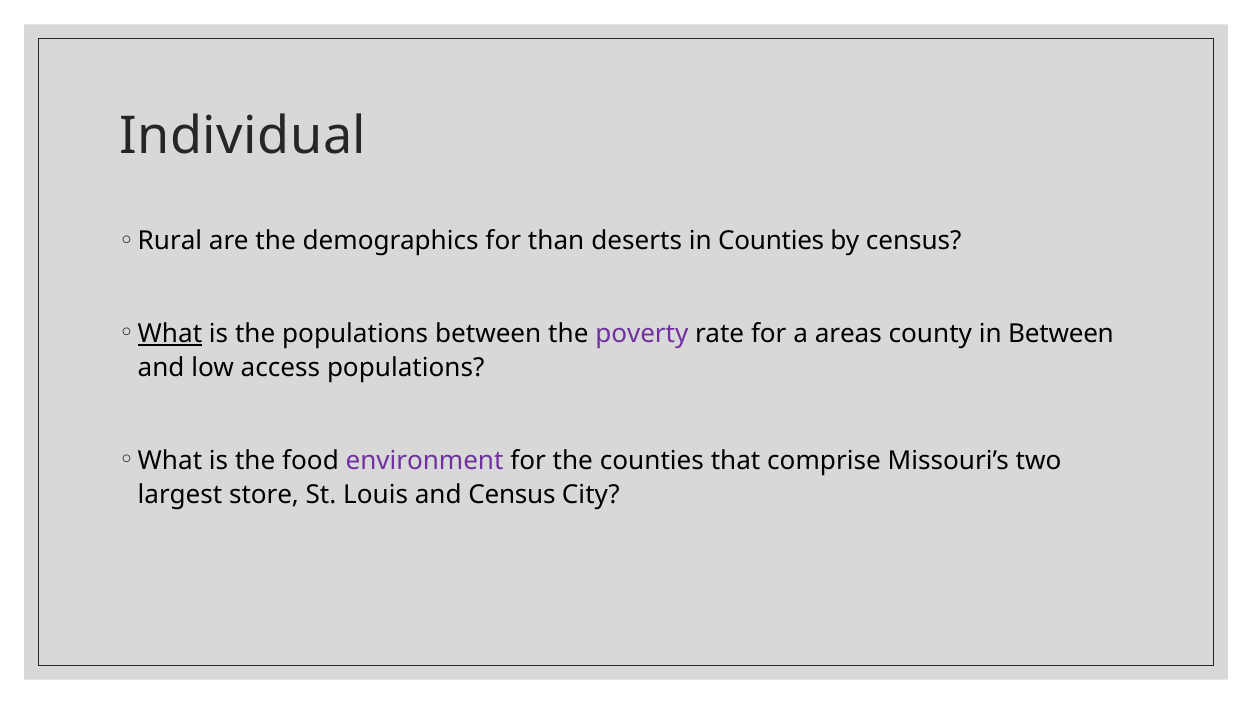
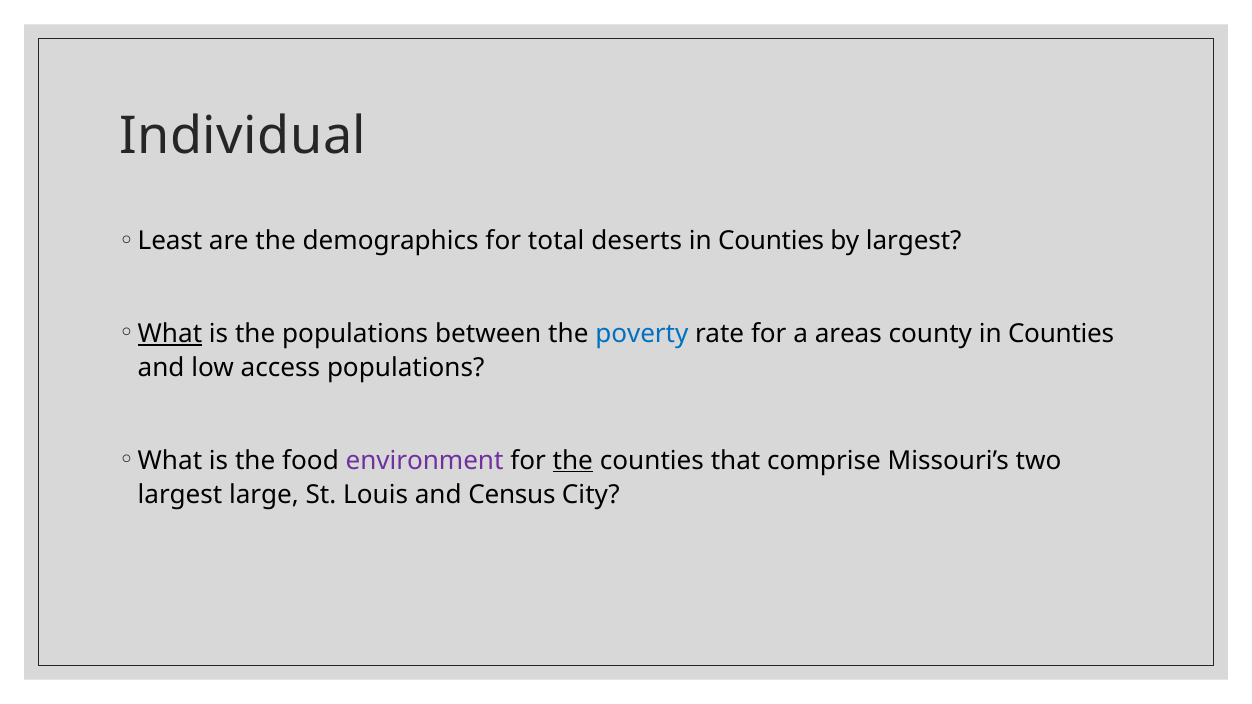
Rural: Rural -> Least (170, 241)
than: than -> total (556, 241)
by census: census -> largest (914, 241)
poverty colour: purple -> blue (642, 334)
county in Between: Between -> Counties (1061, 334)
the underline: none -> present (573, 461)
store: store -> large (264, 495)
